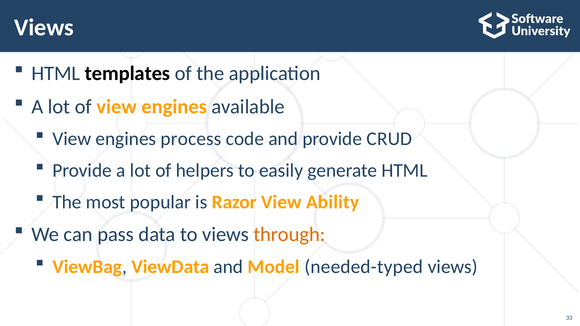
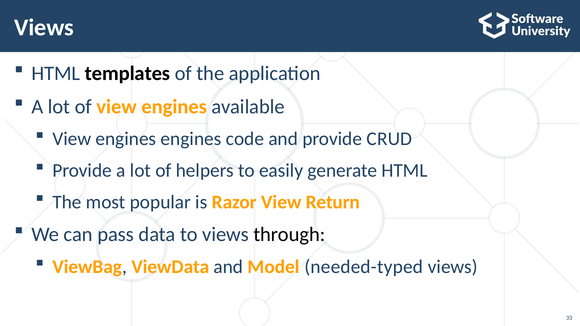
engines process: process -> engines (191, 139)
Ability: Ability -> Return (333, 202)
through colour: orange -> black (289, 235)
